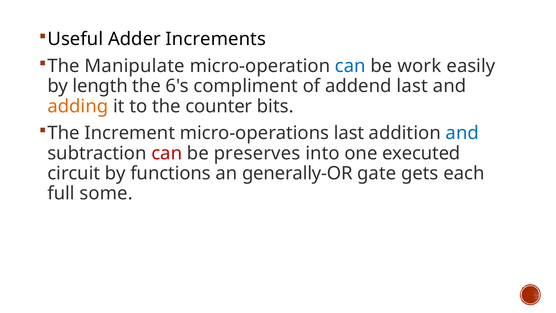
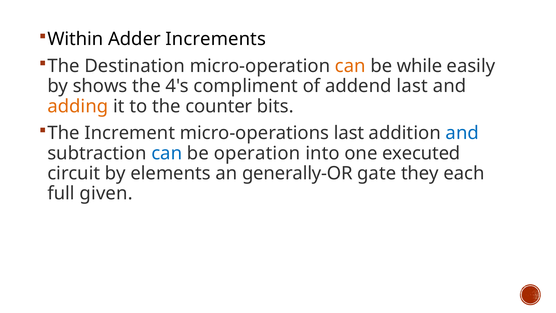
Useful: Useful -> Within (75, 39)
Manipulate: Manipulate -> Destination (135, 66)
can colour: blue -> orange (350, 66)
work: work -> while (420, 66)
length: length -> shows (100, 86)
6's: 6's -> 4's (177, 86)
can colour: red -> blue (167, 153)
preserves: preserves -> operation (257, 153)
functions: functions -> elements (171, 173)
gets: gets -> they (420, 173)
some: some -> given (106, 193)
